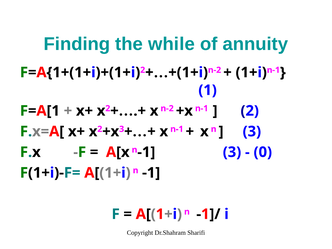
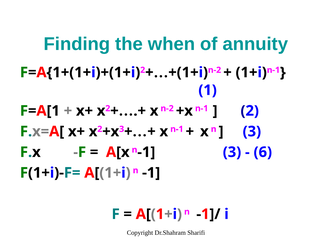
while: while -> when (172, 44)
0: 0 -> 6 (263, 152)
